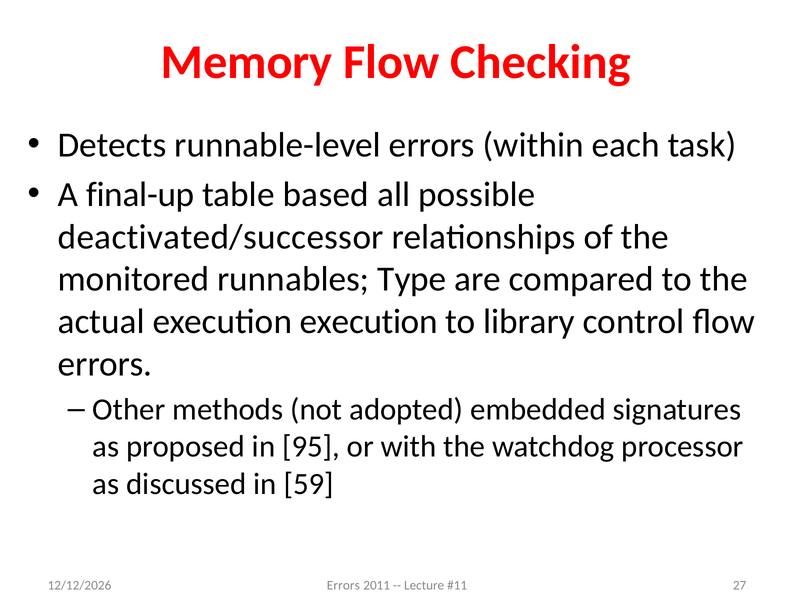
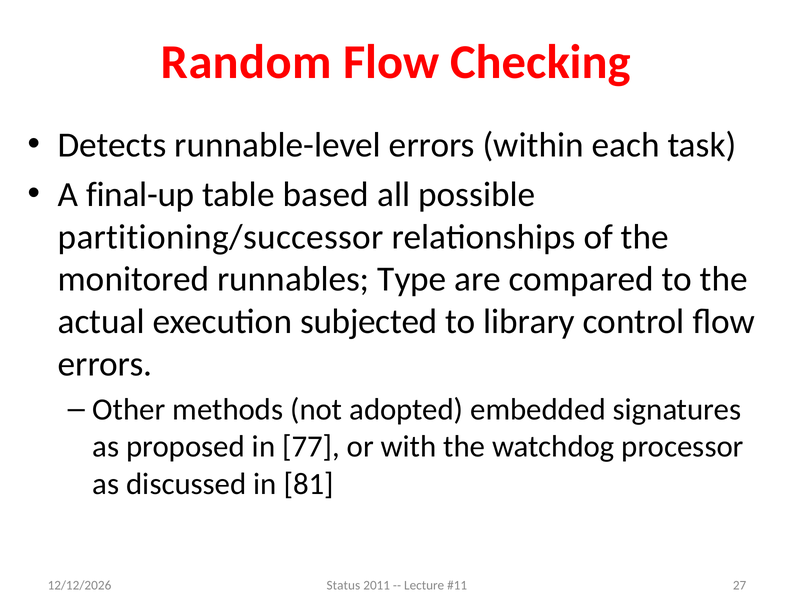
Memory: Memory -> Random (246, 62)
deactivated/successor: deactivated/successor -> partitioning/successor (221, 237)
execution execution: execution -> subjected (369, 321)
95: 95 -> 77 (311, 446)
59: 59 -> 81 (309, 483)
Errors: Errors -> Status (343, 585)
